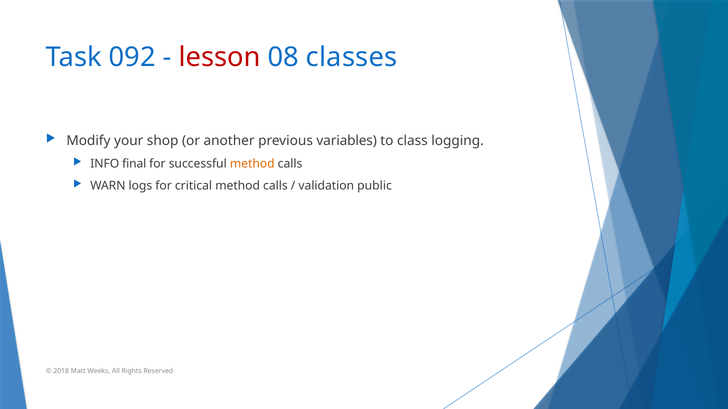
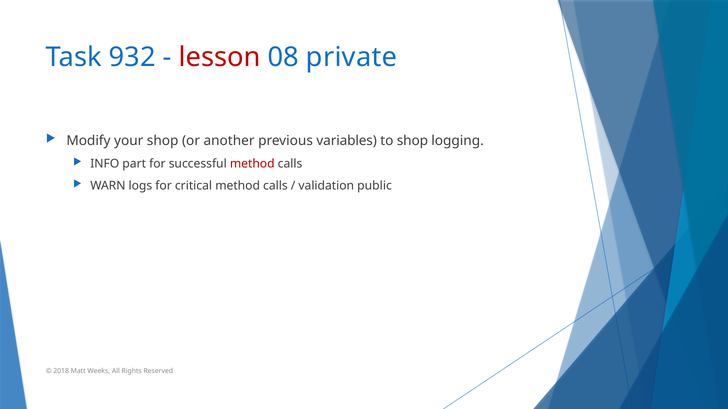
092: 092 -> 932 (132, 57)
classes: classes -> private (352, 57)
to class: class -> shop (412, 141)
final: final -> part (134, 164)
method colour: orange -> red (252, 164)
